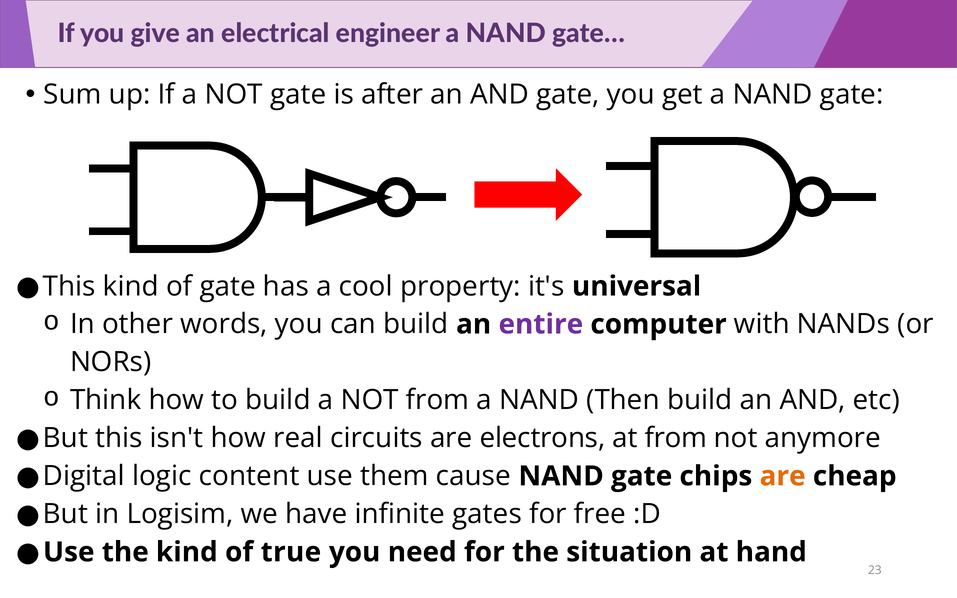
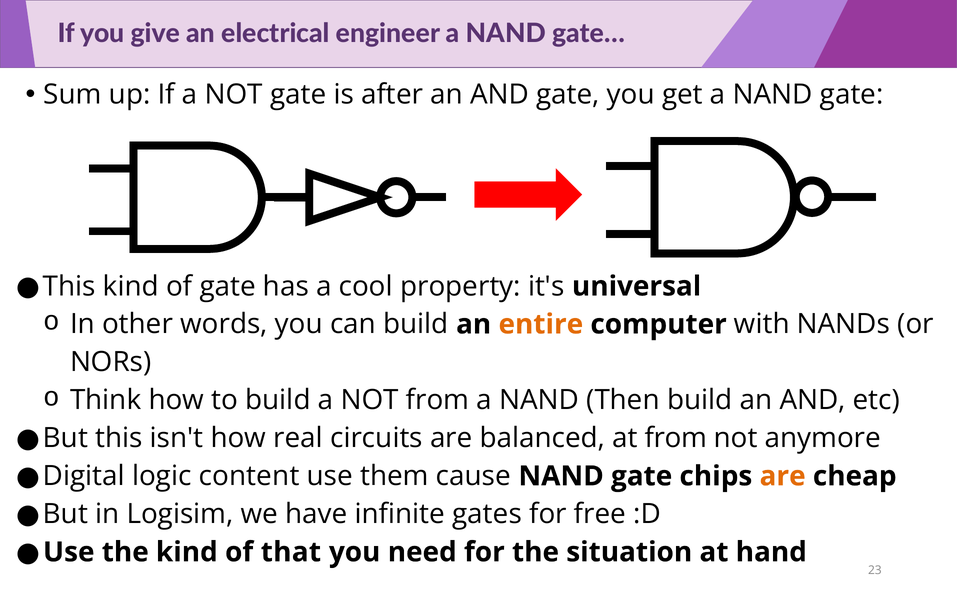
entire colour: purple -> orange (541, 324)
electrons: electrons -> balanced (542, 438)
true: true -> that (291, 552)
